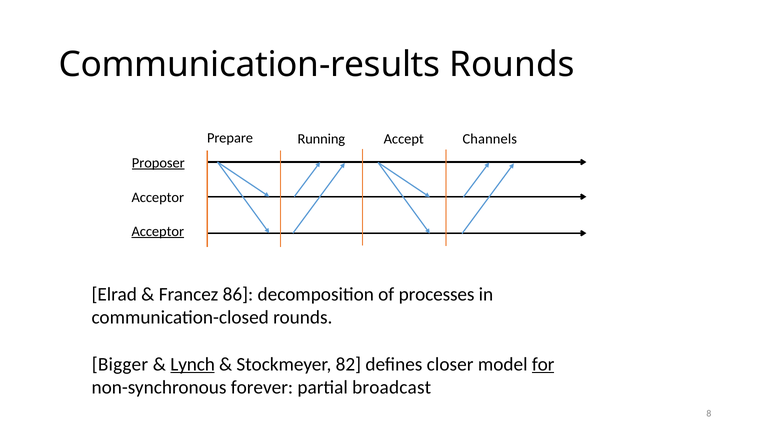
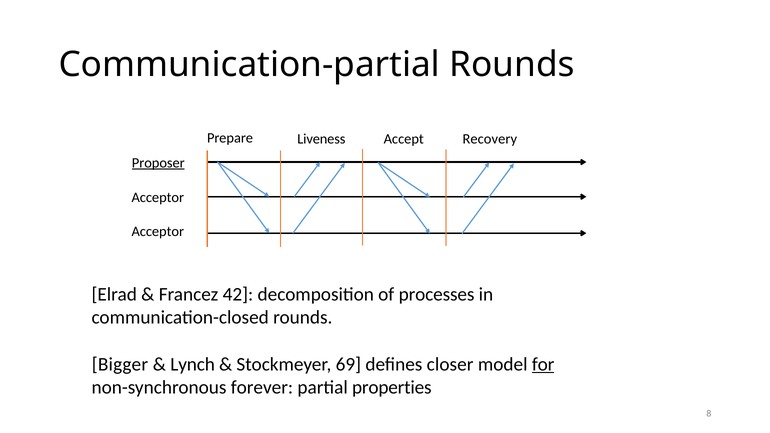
Communication-results: Communication-results -> Communication-partial (249, 65)
Running: Running -> Liveness (321, 139)
Channels: Channels -> Recovery (490, 139)
Acceptor underline: present -> none (158, 231)
86: 86 -> 42 (238, 295)
Lynch underline: present -> none (193, 364)
82: 82 -> 69 (348, 364)
broadcast: broadcast -> properties (392, 387)
